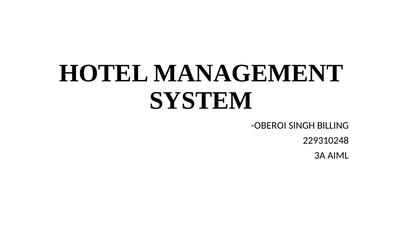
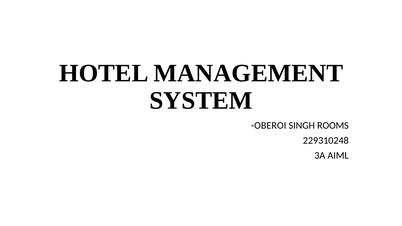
BILLING: BILLING -> ROOMS (333, 126)
